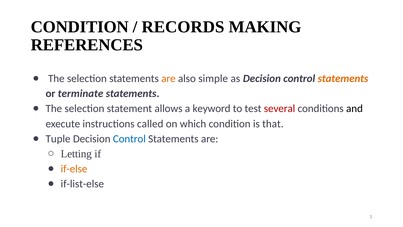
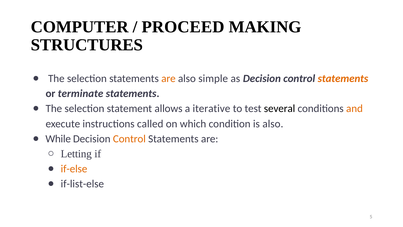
CONDITION: CONDITION -> COMPUTER (80, 27)
RECORDS: RECORDS -> PROCEED (183, 27)
REFERENCES: REFERENCES -> STRUCTURES (87, 45)
keyword: keyword -> iterative (211, 109)
several colour: red -> black (280, 109)
and colour: black -> orange (354, 109)
is that: that -> also (273, 124)
Tuple: Tuple -> While (58, 139)
Control colour: blue -> orange (129, 139)
